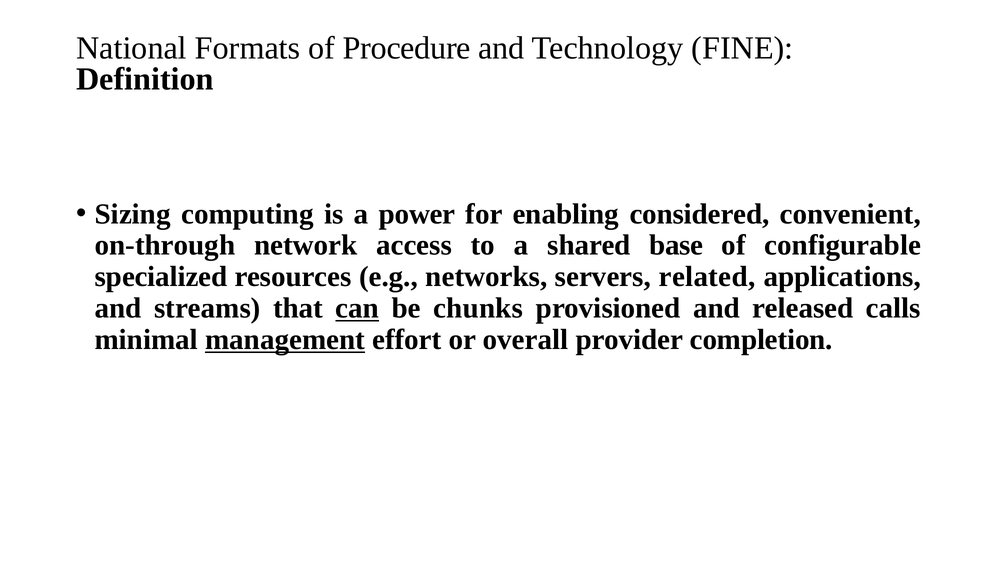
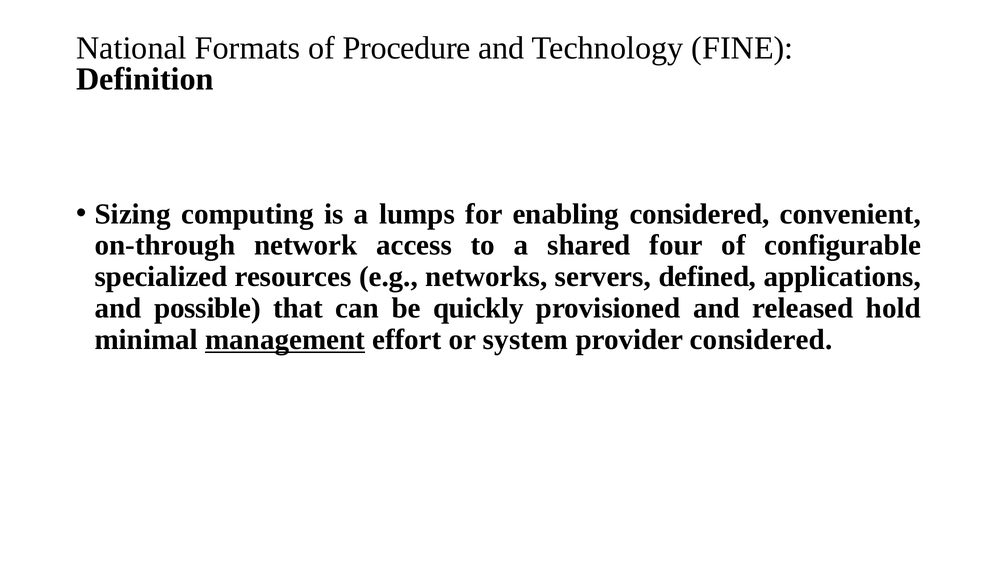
power: power -> lumps (417, 214)
base: base -> four (676, 246)
related: related -> defined (707, 277)
streams: streams -> possible (207, 308)
can underline: present -> none (357, 308)
chunks: chunks -> quickly (478, 308)
calls: calls -> hold (893, 308)
overall: overall -> system (525, 340)
provider completion: completion -> considered (761, 340)
